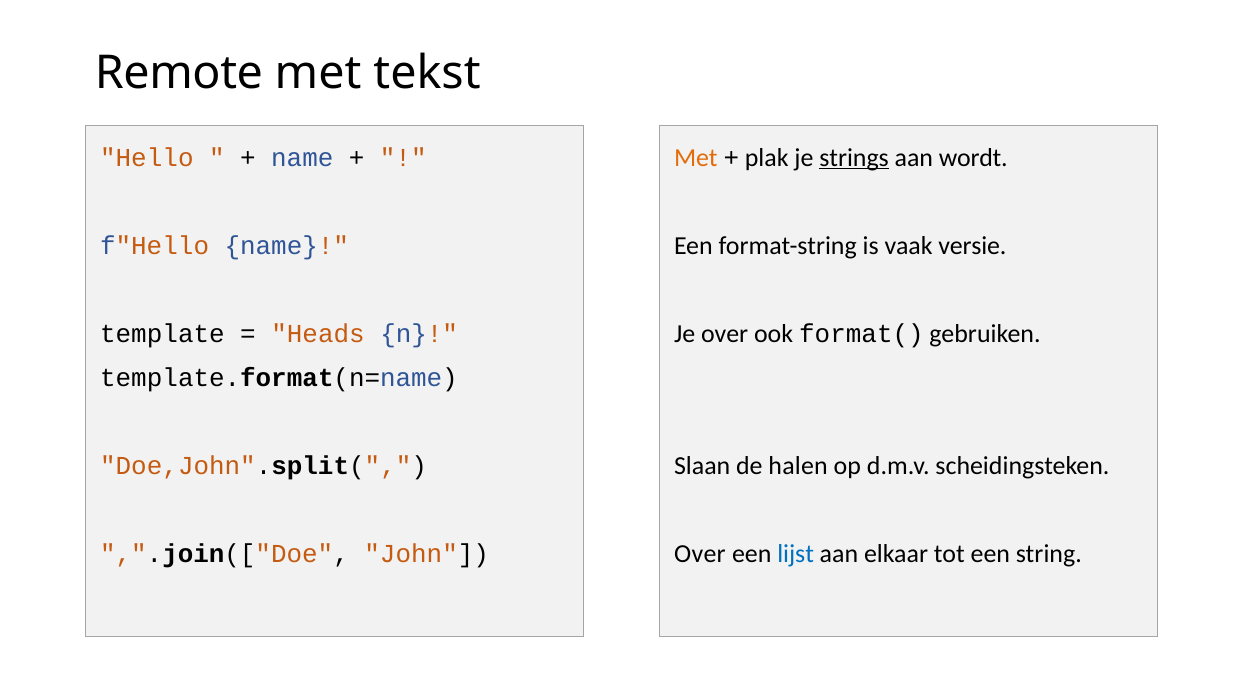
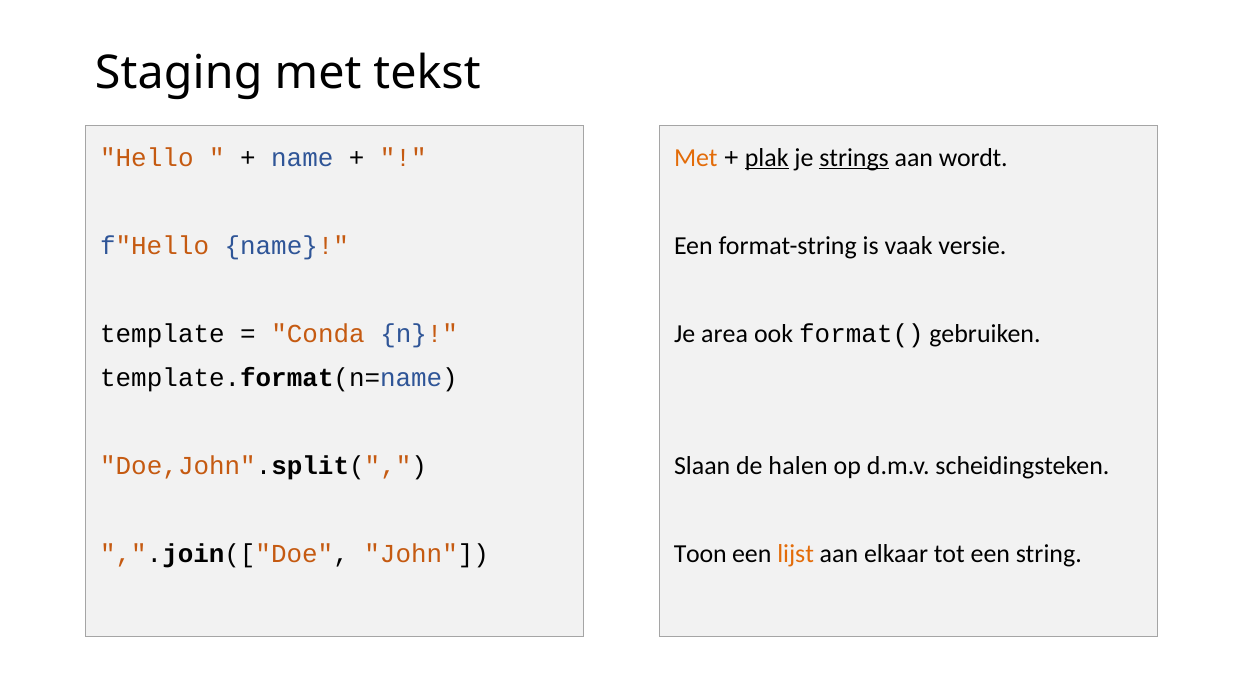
Remote: Remote -> Staging (179, 74)
plak underline: none -> present (767, 158)
Je over: over -> area (725, 334)
Heads: Heads -> Conda (318, 334)
Over: Over -> Toon (700, 554)
lijst colour: blue -> orange (796, 554)
